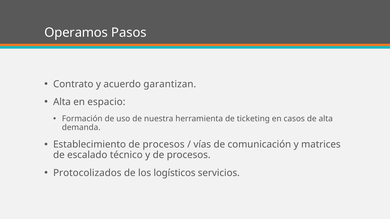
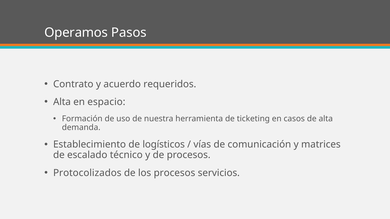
garantizan: garantizan -> requeridos (170, 84)
Establecimiento de procesos: procesos -> logísticos (164, 145)
los logísticos: logísticos -> procesos (174, 173)
